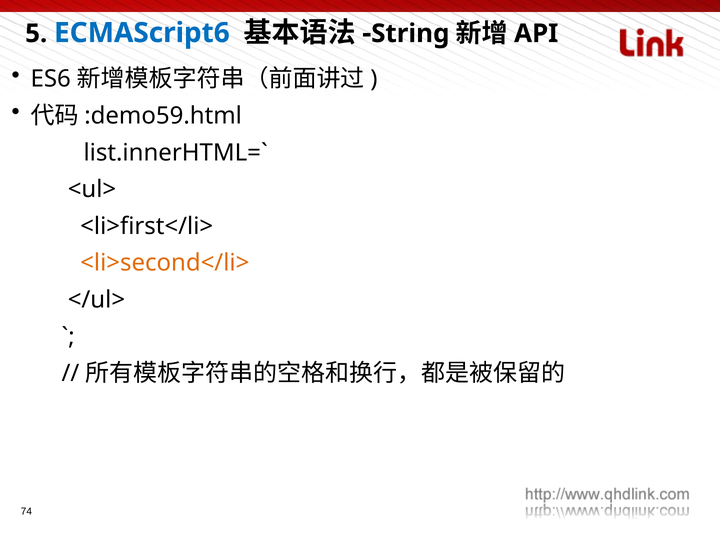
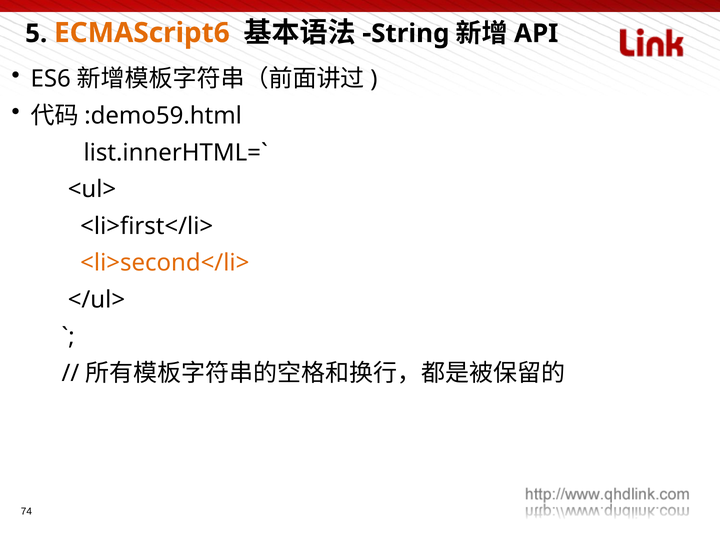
ECMAScript6 colour: blue -> orange (142, 33)
